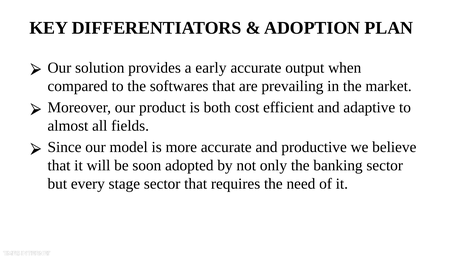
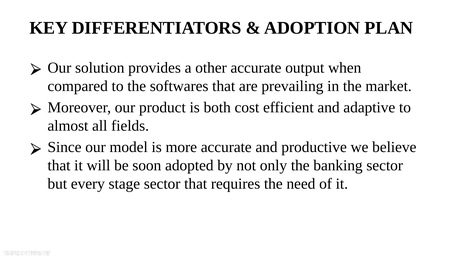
early: early -> other (211, 68)
